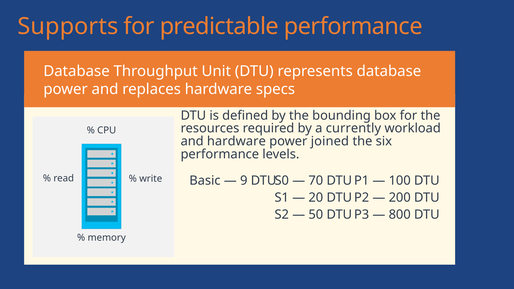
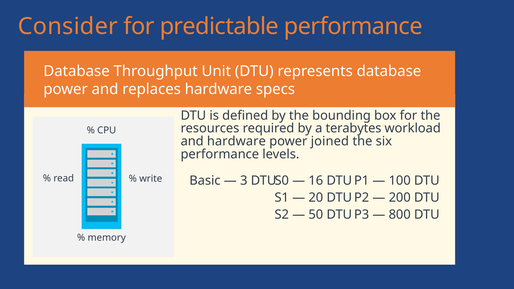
Supports: Supports -> Consider (68, 26)
currently: currently -> terabytes (354, 128)
9: 9 -> 3 (244, 181)
70: 70 -> 16 (316, 181)
